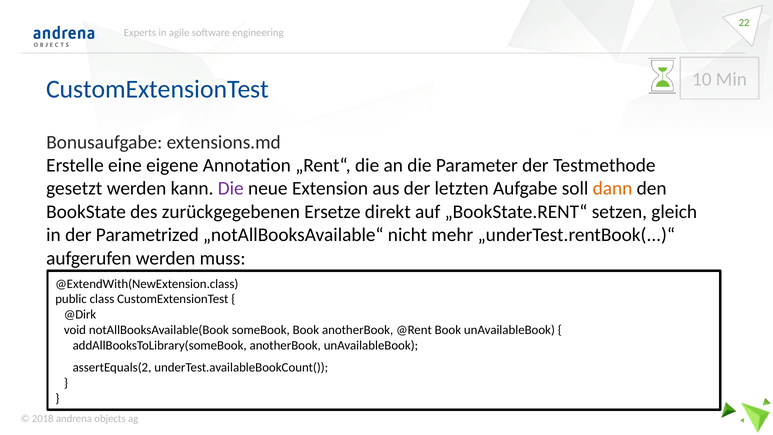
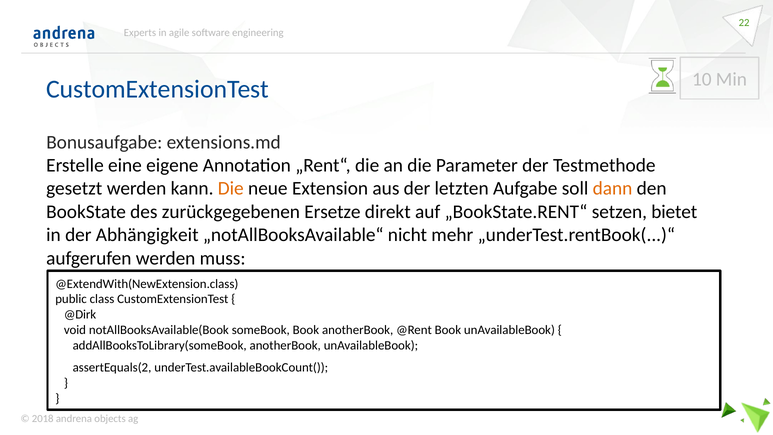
Die colour: purple -> orange (231, 189)
gleich: gleich -> bietet (674, 212)
Parametrized: Parametrized -> Abhängigkeit (147, 235)
